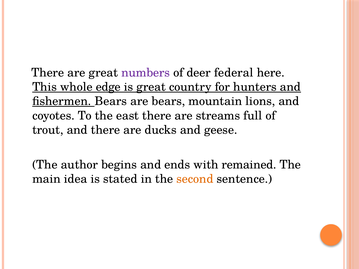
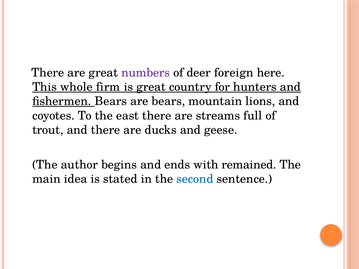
federal: federal -> foreign (234, 73)
edge: edge -> firm (108, 87)
second colour: orange -> blue (195, 179)
